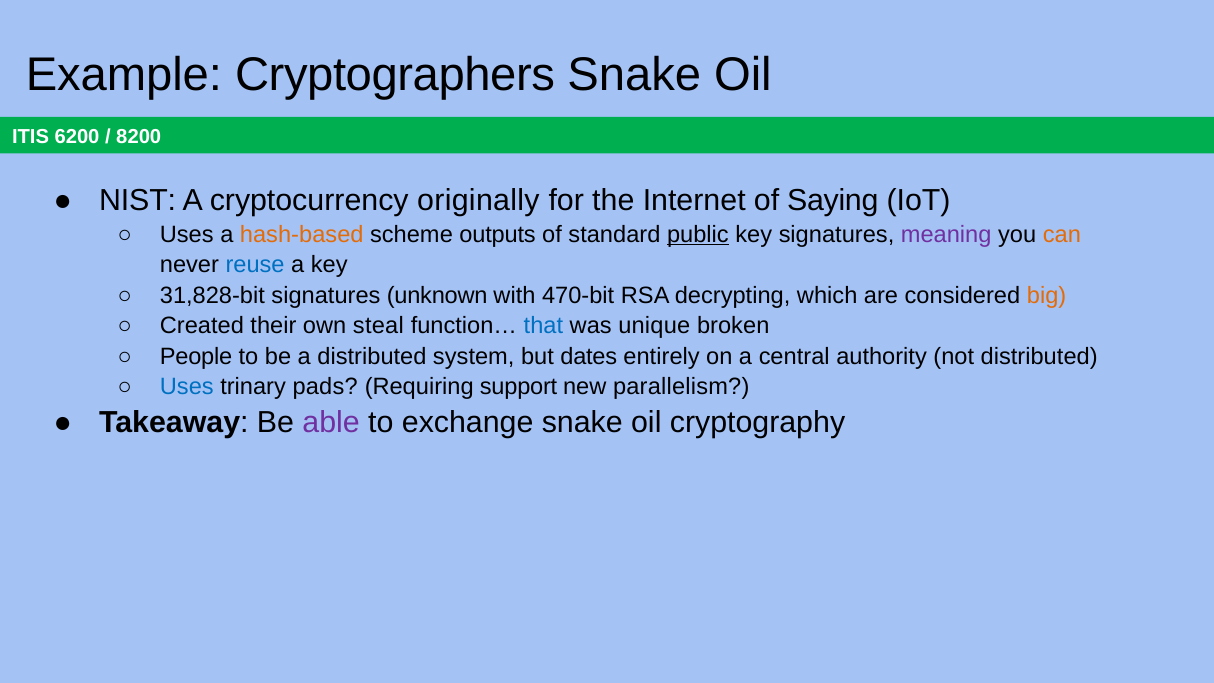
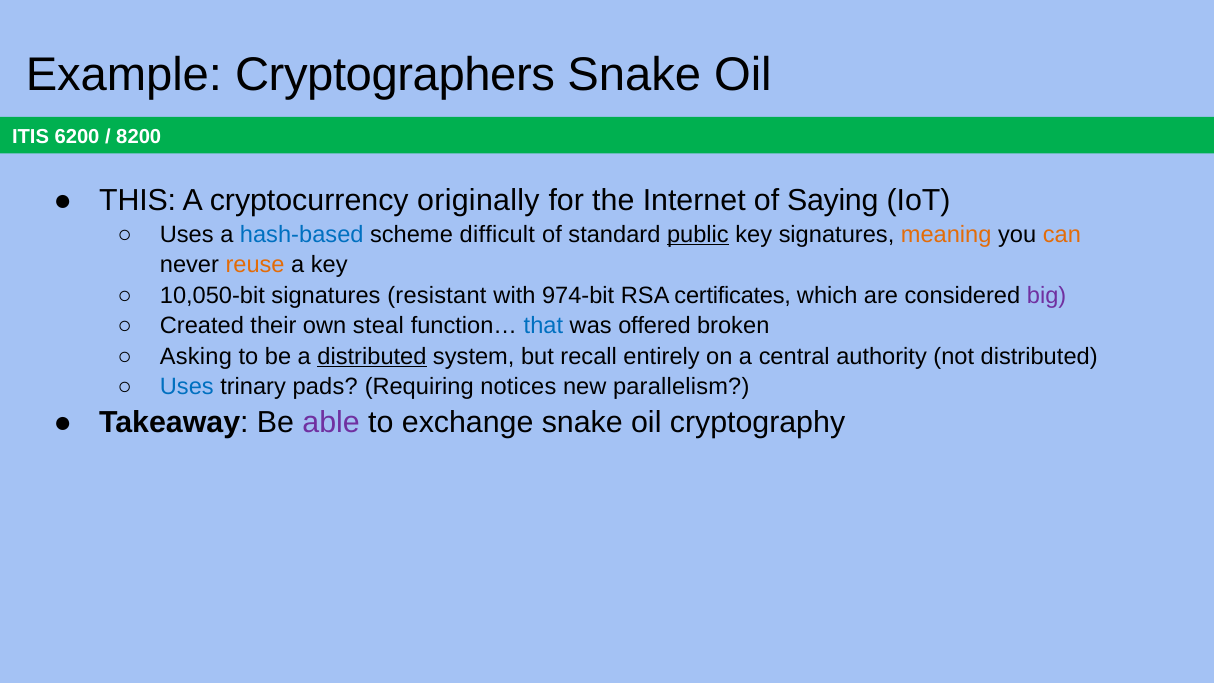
NIST: NIST -> THIS (138, 200)
hash-based colour: orange -> blue (302, 234)
outputs: outputs -> difficult (497, 234)
meaning colour: purple -> orange (946, 234)
reuse colour: blue -> orange (255, 265)
31,828-bit: 31,828-bit -> 10,050-bit (212, 295)
unknown: unknown -> resistant (437, 295)
470-bit: 470-bit -> 974-bit (578, 295)
decrypting: decrypting -> certificates (733, 295)
big colour: orange -> purple (1047, 295)
unique: unique -> offered (654, 326)
People: People -> Asking (196, 356)
distributed underline: none -> present (372, 356)
dates: dates -> recall (589, 356)
support: support -> notices (518, 387)
